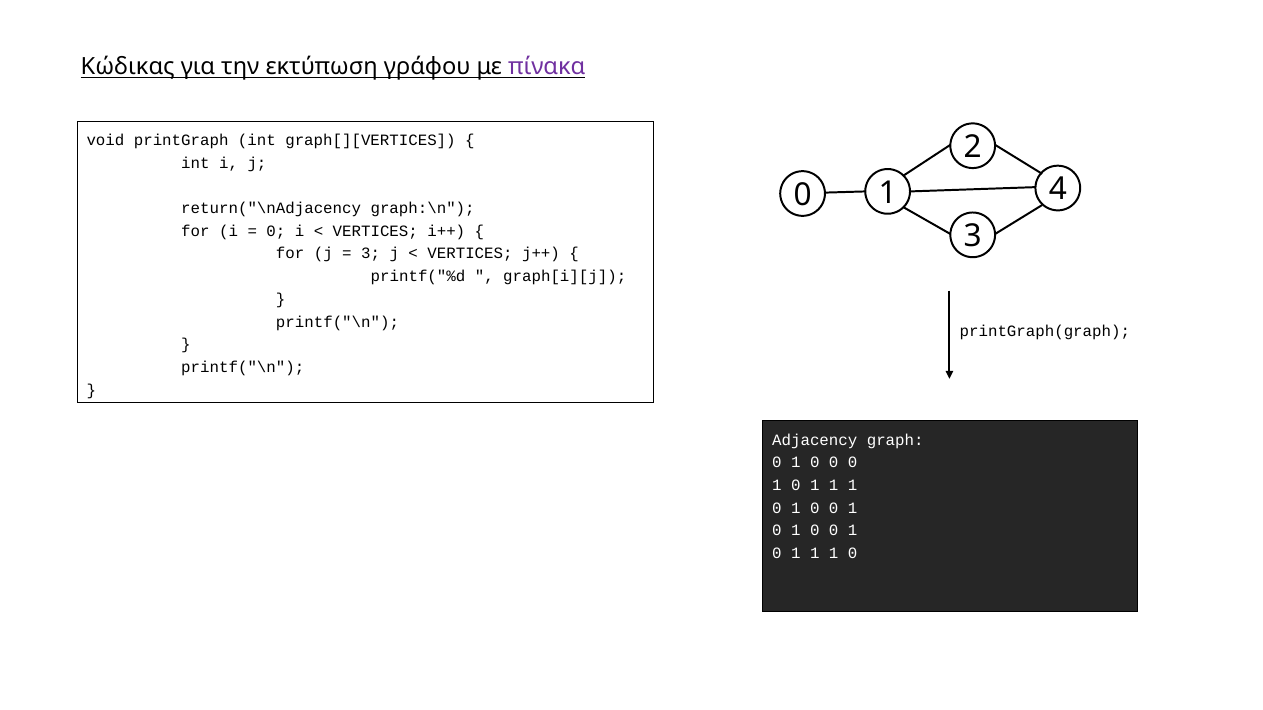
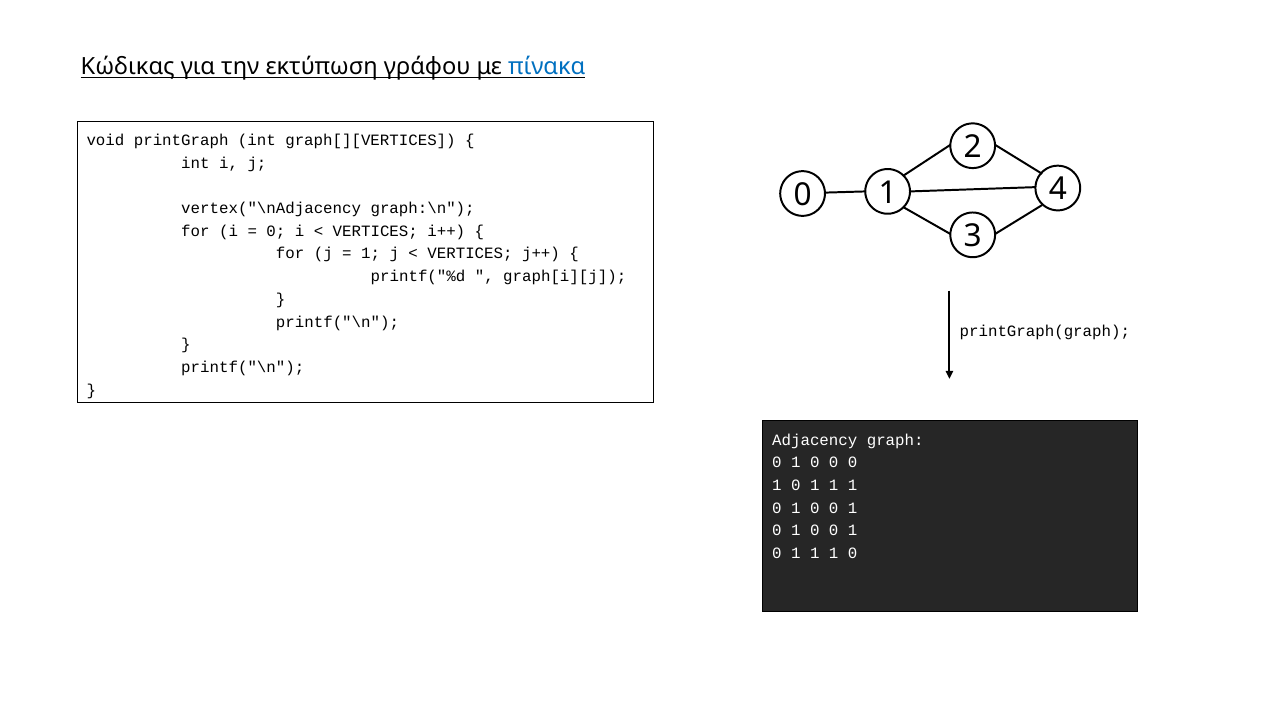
πίνακα colour: purple -> blue (547, 66)
return("\nAdjacency: return("\nAdjacency -> vertex("\nAdjacency (271, 208)
3: 3 -> 1 (371, 254)
